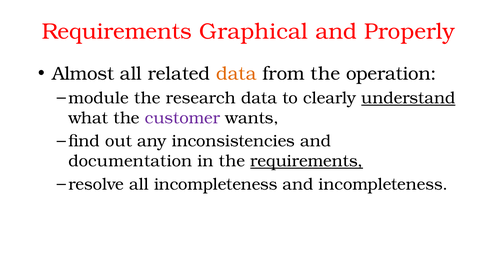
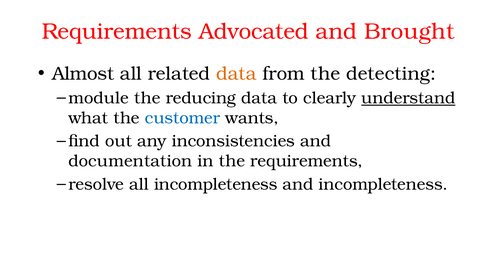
Graphical: Graphical -> Advocated (254, 31)
Properly: Properly -> Brought (409, 31)
operation: operation -> detecting (391, 74)
research: research -> reducing (201, 98)
customer colour: purple -> blue (182, 118)
requirements underline: present -> none (307, 161)
